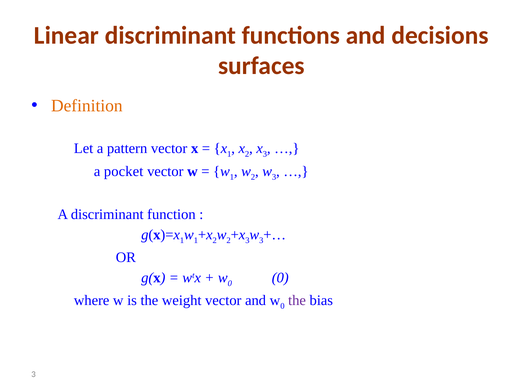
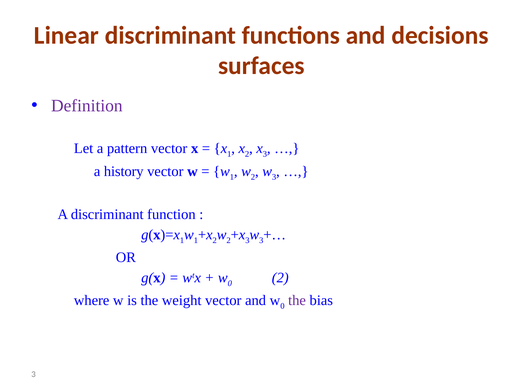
Definition colour: orange -> purple (87, 106)
pocket: pocket -> history (124, 171)
0: 0 -> 2 (280, 278)
